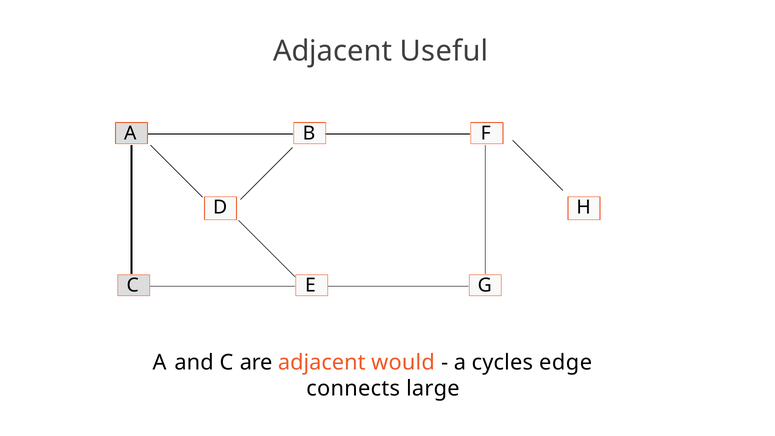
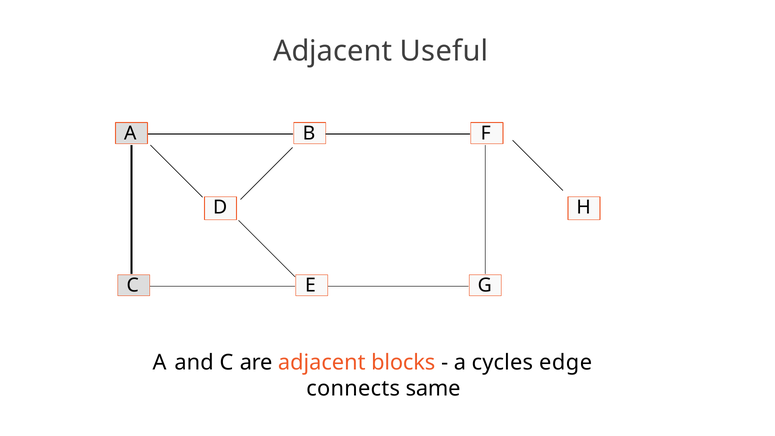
would: would -> blocks (403, 362)
large: large -> same (433, 388)
